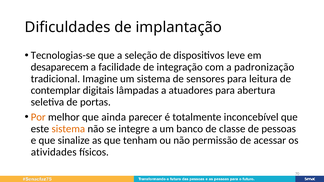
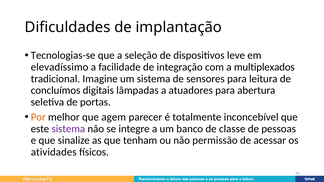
desaparecem: desaparecem -> elevadíssimo (60, 67)
padronização: padronização -> multiplexados (264, 67)
contemplar: contemplar -> concluímos (56, 91)
ainda: ainda -> agem (114, 117)
sistema colour: orange -> purple (68, 129)
